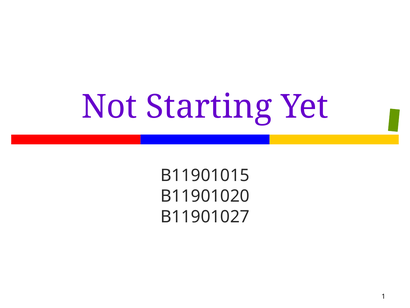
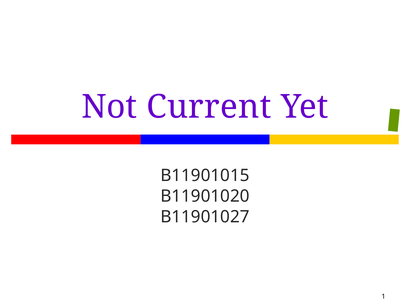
Starting: Starting -> Current (209, 107)
